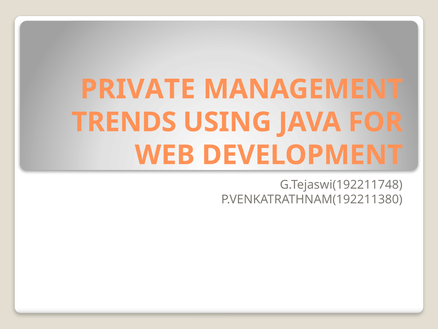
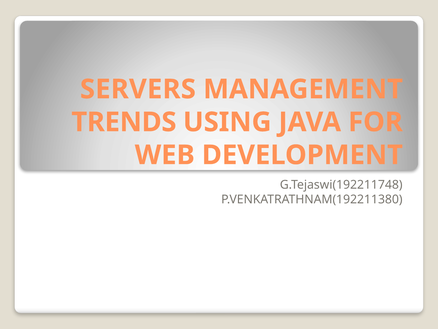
PRIVATE: PRIVATE -> SERVERS (138, 89)
